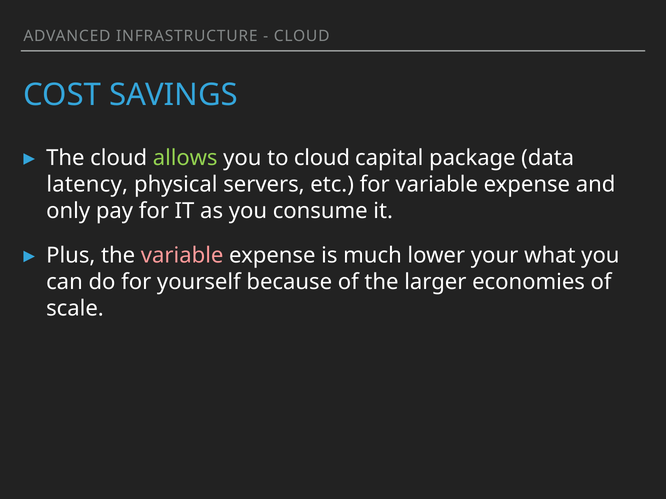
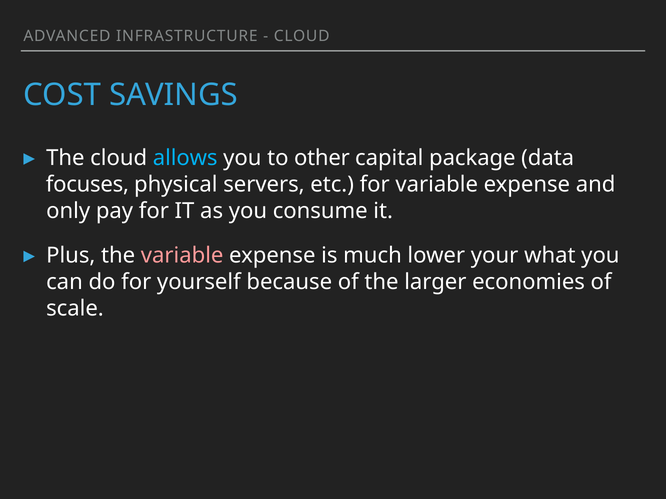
allows colour: light green -> light blue (185, 158)
to cloud: cloud -> other (322, 158)
latency: latency -> focuses (87, 184)
